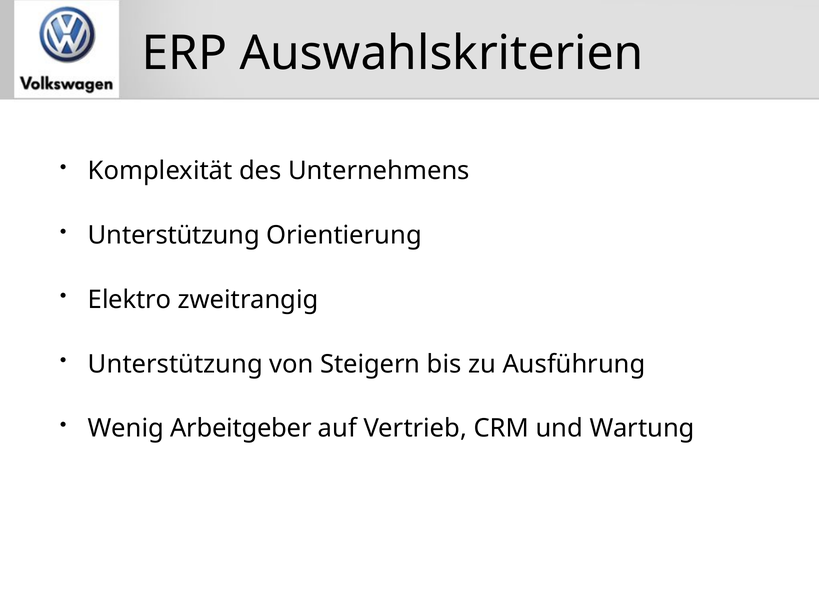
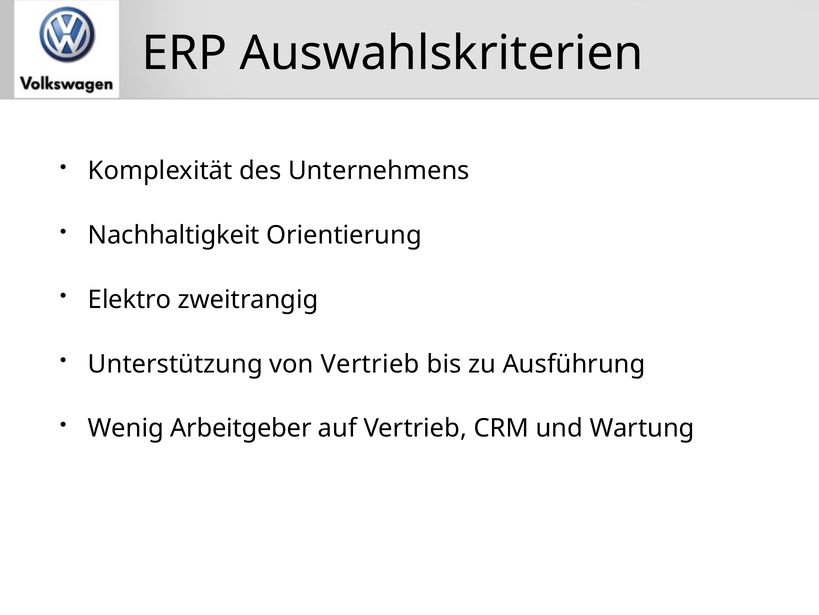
Unterstützung: Unterstützung -> Nachhaltigkeit (174, 235)
von Steigern: Steigern -> Vertrieb (370, 364)
